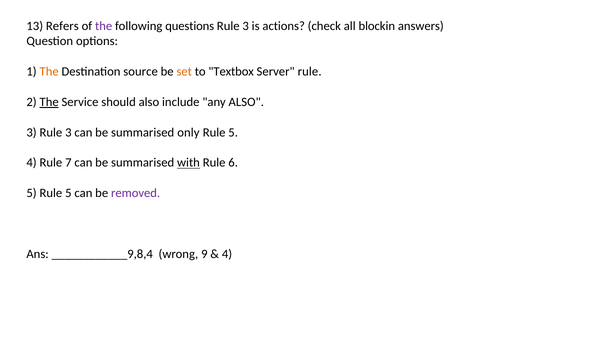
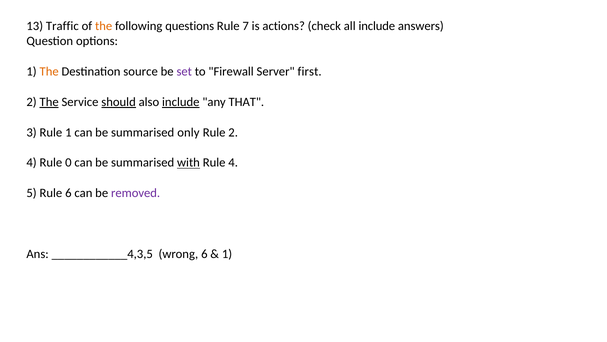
Refers: Refers -> Traffic (62, 26)
the colour: purple -> orange (104, 26)
3: 3 -> 7 (246, 26)
all blockin: blockin -> include (377, 26)
set colour: orange -> purple (184, 71)
Textbox: Textbox -> Firewall (231, 71)
Server rule: rule -> first (310, 71)
should underline: none -> present (119, 102)
include underline: none -> present (181, 102)
any ALSO: ALSO -> THAT (246, 102)
3 Rule 3: 3 -> 1 (68, 132)
5: 5 -> 2 (233, 132)
7: 7 -> 0 (68, 163)
Rule 6: 6 -> 4 (233, 163)
5 Rule 5: 5 -> 6 (68, 193)
____________9,8,4: ____________9,8,4 -> ____________4,3,5 (102, 254)
wrong 9: 9 -> 6 (204, 254)
4: 4 -> 1 (227, 254)
